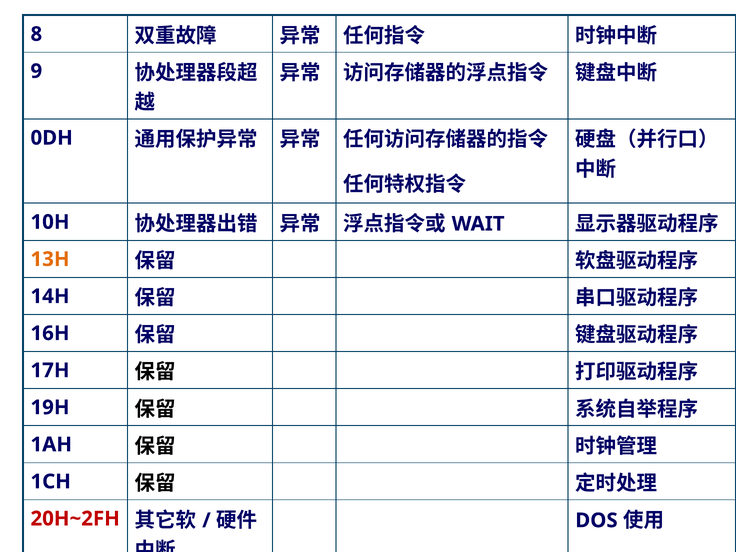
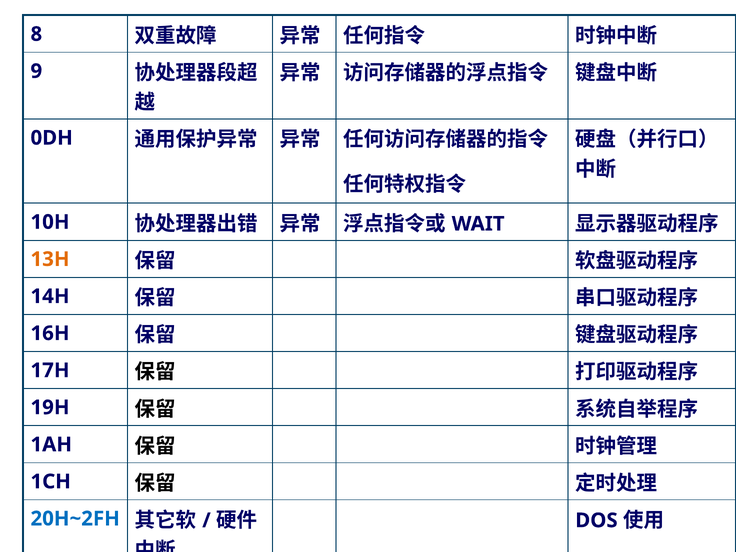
20H~2FH colour: red -> blue (75, 519)
